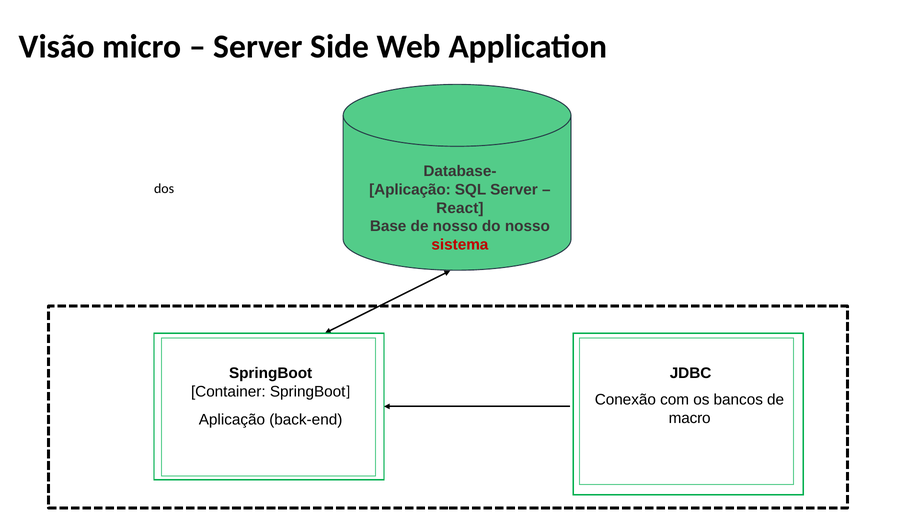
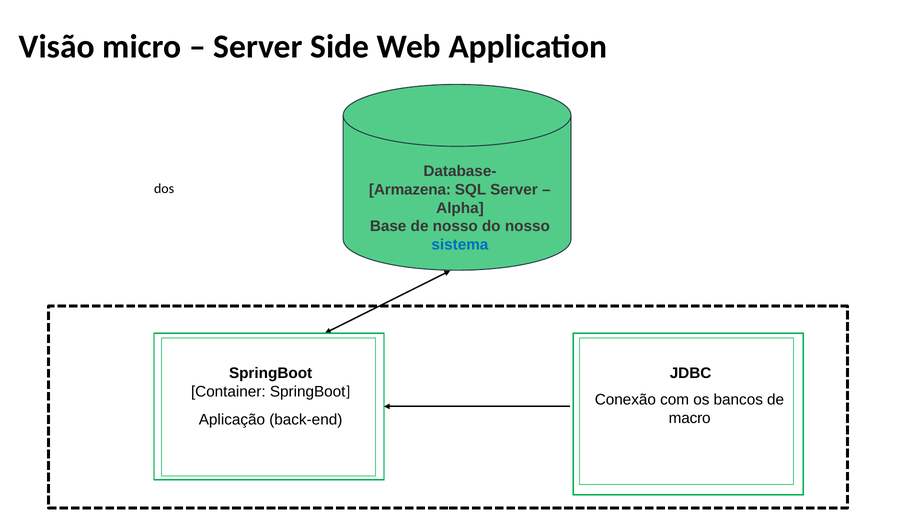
Aplicação: Aplicação -> Armazena (410, 190)
React: React -> Alpha (460, 208)
sistema colour: red -> blue (460, 245)
